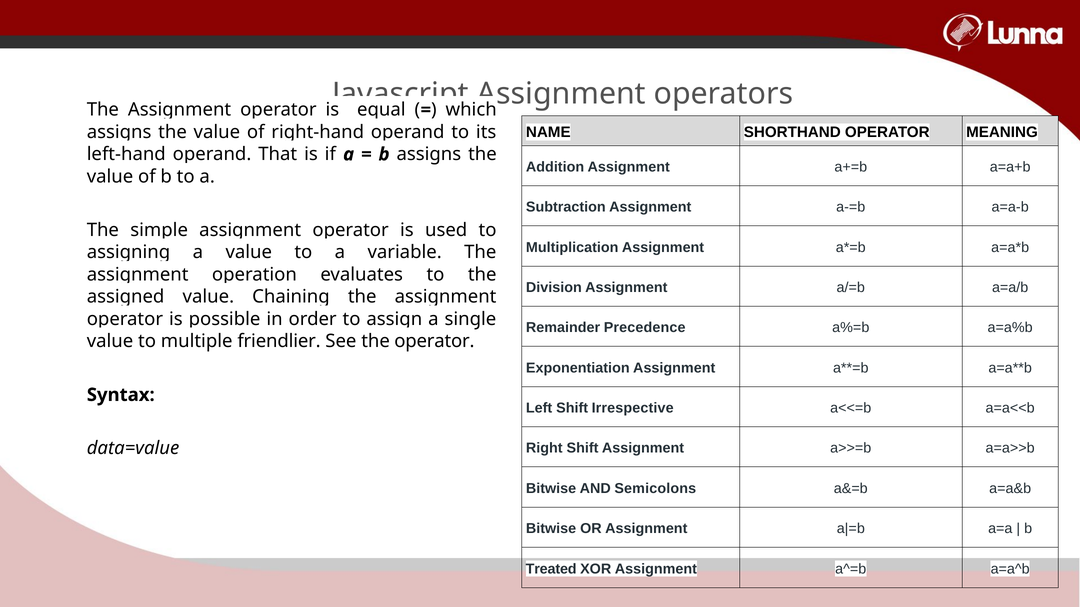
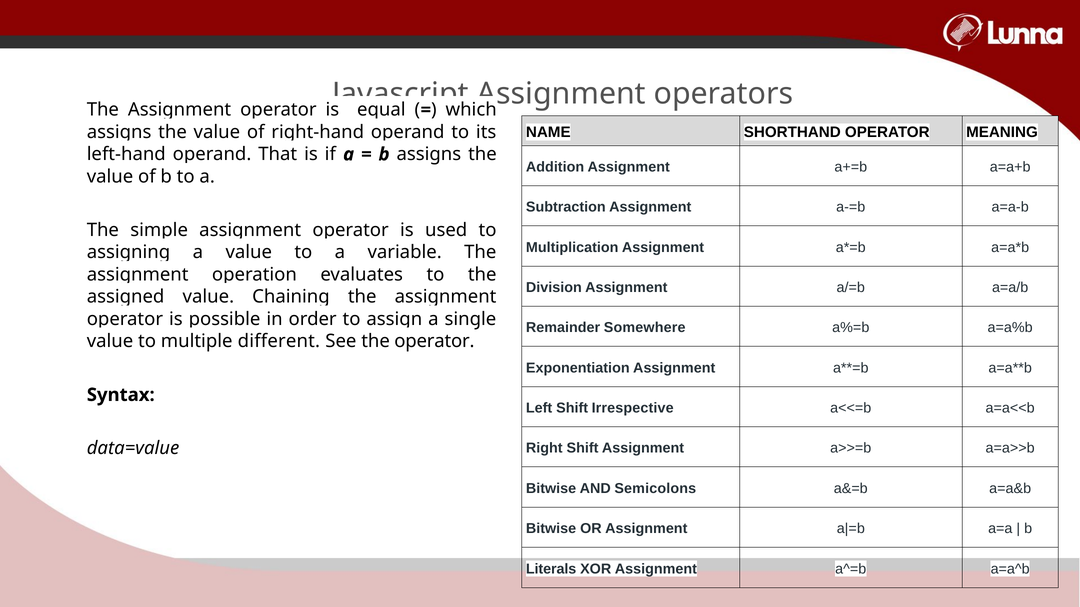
Precedence: Precedence -> Somewhere (645, 328)
friendlier: friendlier -> different (279, 342)
Treated: Treated -> Literals (551, 569)
